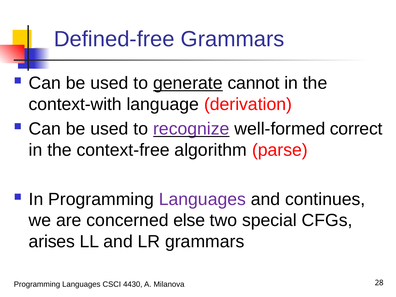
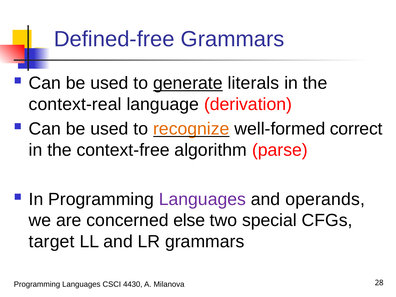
cannot: cannot -> literals (253, 83)
context-with: context-with -> context-real (75, 104)
recognize colour: purple -> orange (191, 129)
continues: continues -> operands (325, 199)
arises: arises -> target (52, 242)
